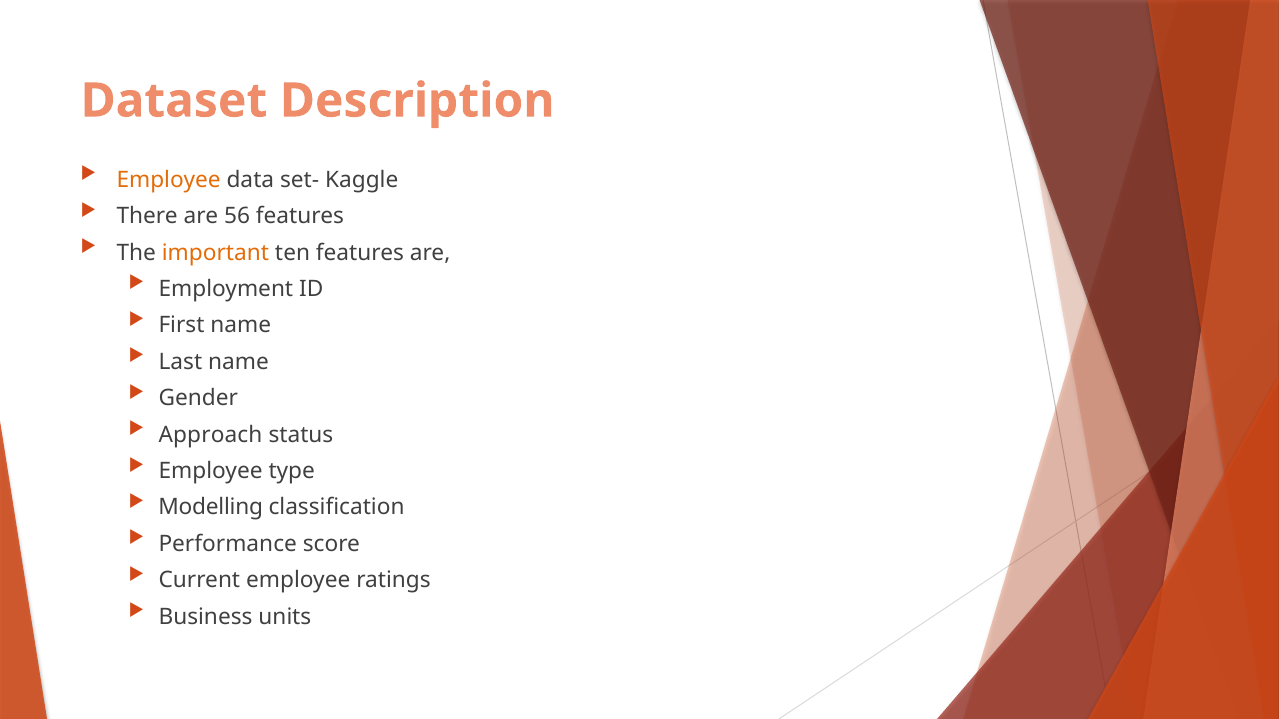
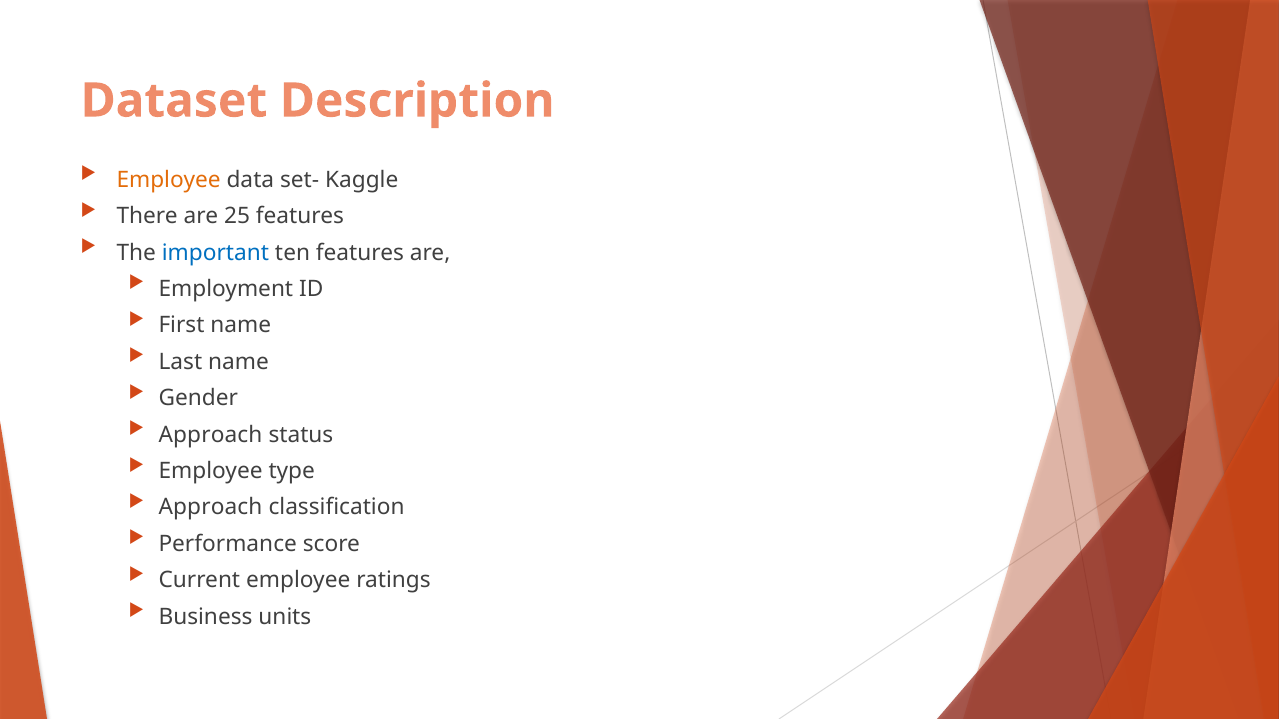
56: 56 -> 25 (237, 216)
important colour: orange -> blue (215, 253)
Modelling: Modelling -> Approach (211, 508)
